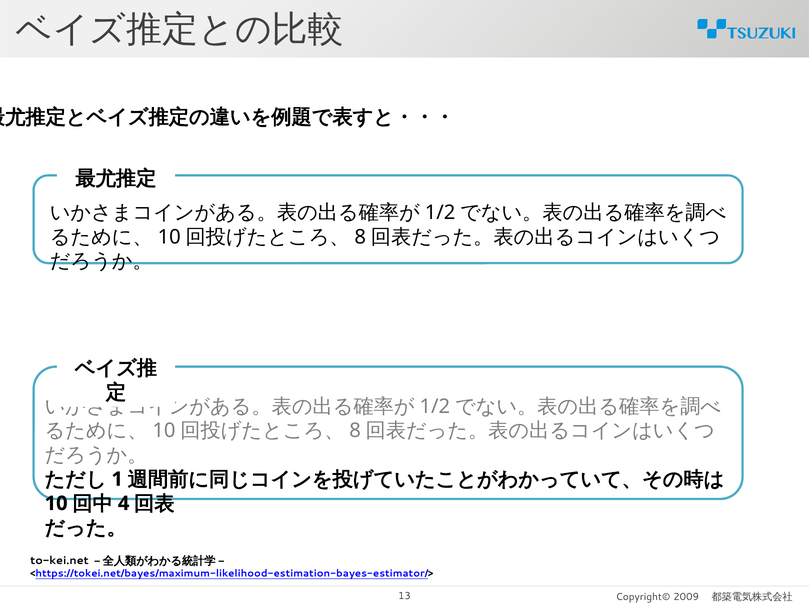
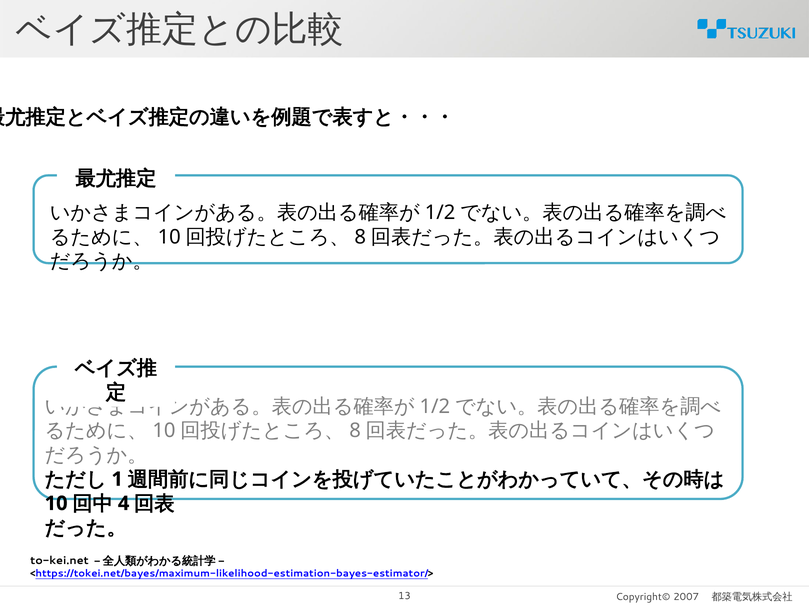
2009: 2009 -> 2007 (686, 597)
